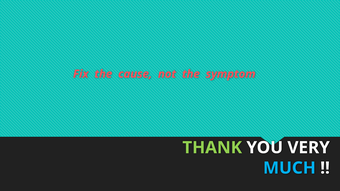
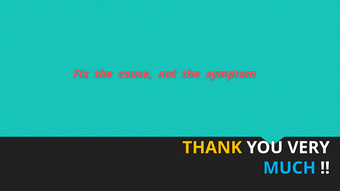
THANK colour: light green -> yellow (212, 148)
